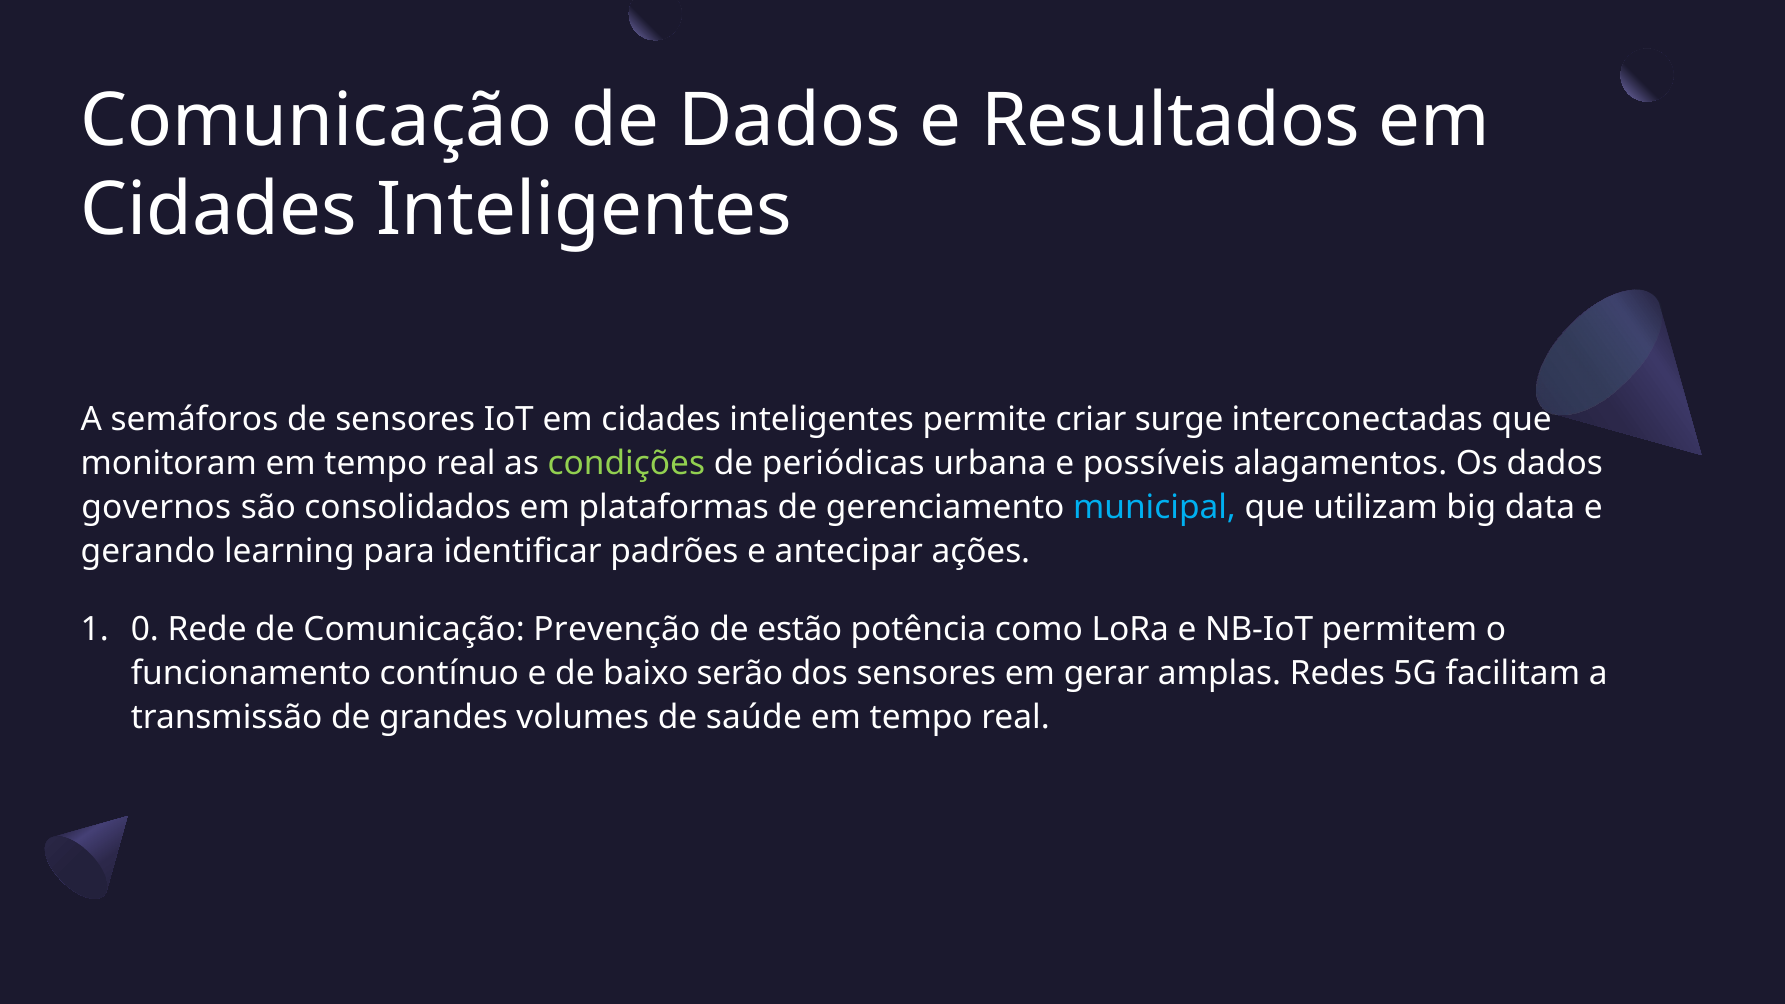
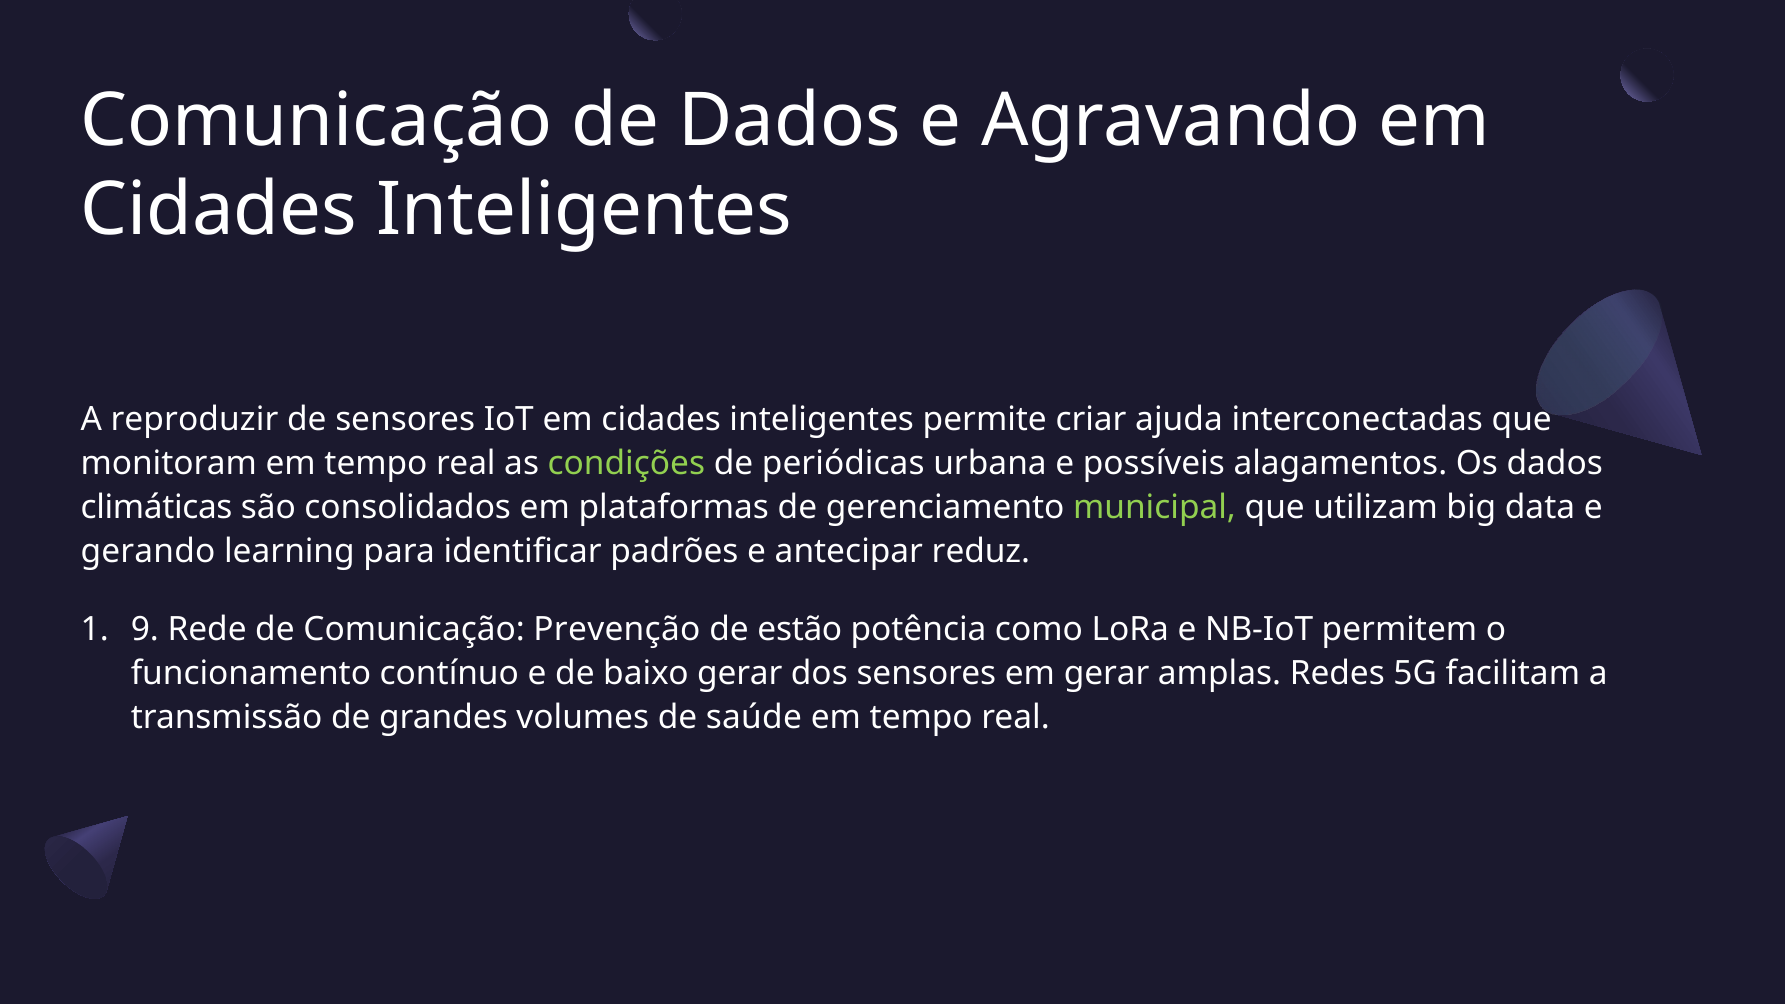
Resultados: Resultados -> Agravando (1171, 121)
semáforos: semáforos -> reproduzir (194, 419)
surge: surge -> ajuda (1179, 419)
governos: governos -> climáticas (157, 507)
municipal colour: light blue -> light green (1155, 507)
ações: ações -> reduz (981, 552)
0: 0 -> 9 (145, 629)
baixo serão: serão -> gerar (740, 673)
